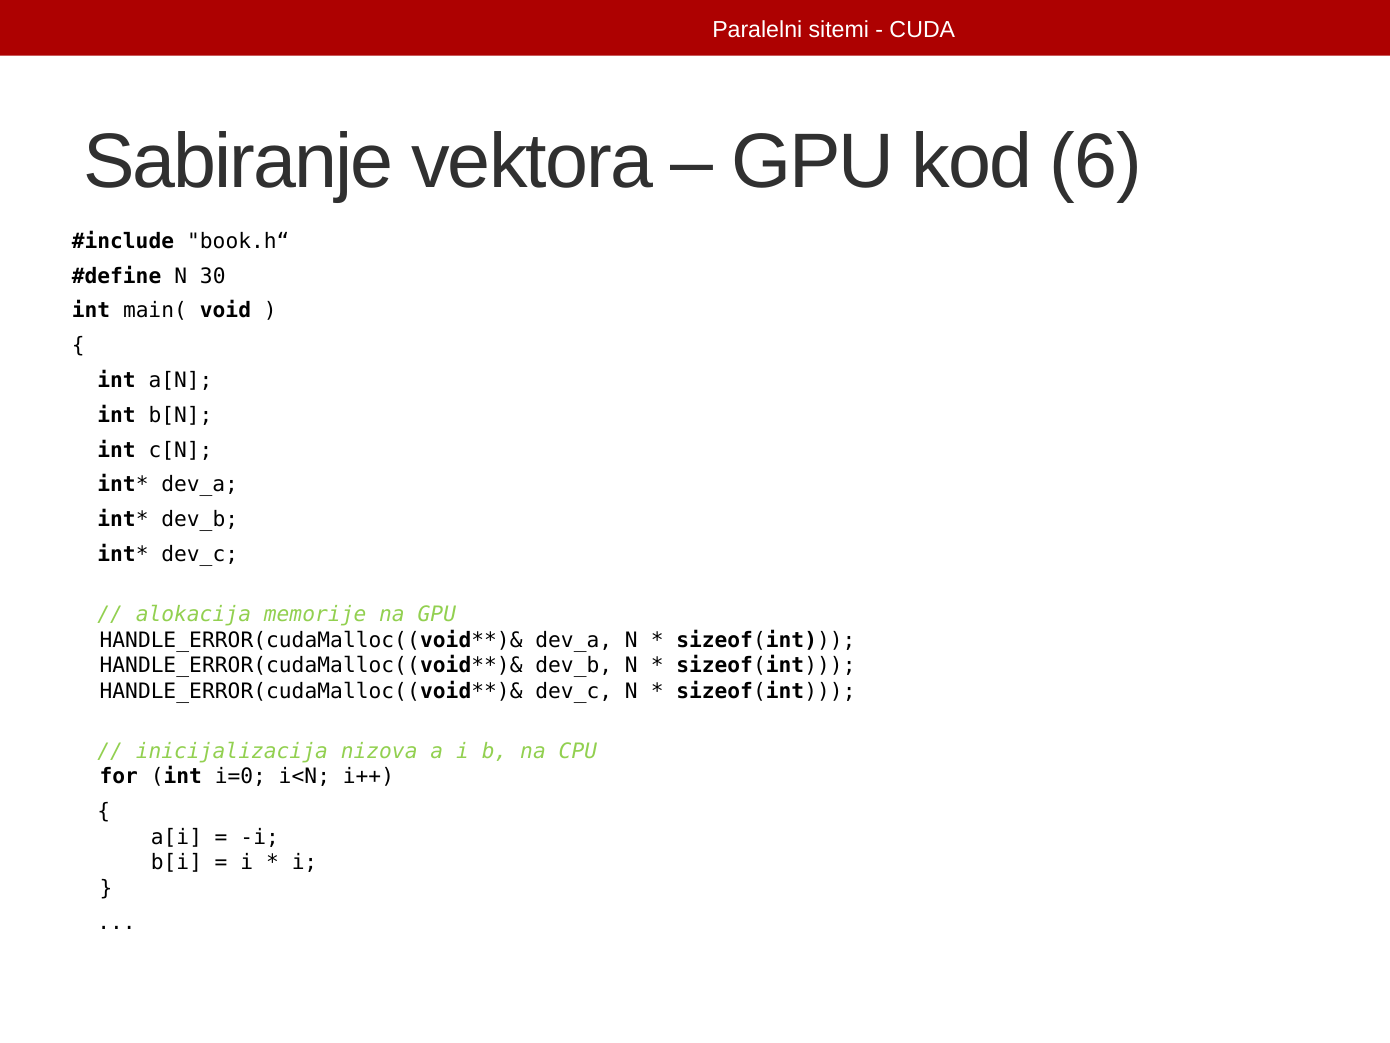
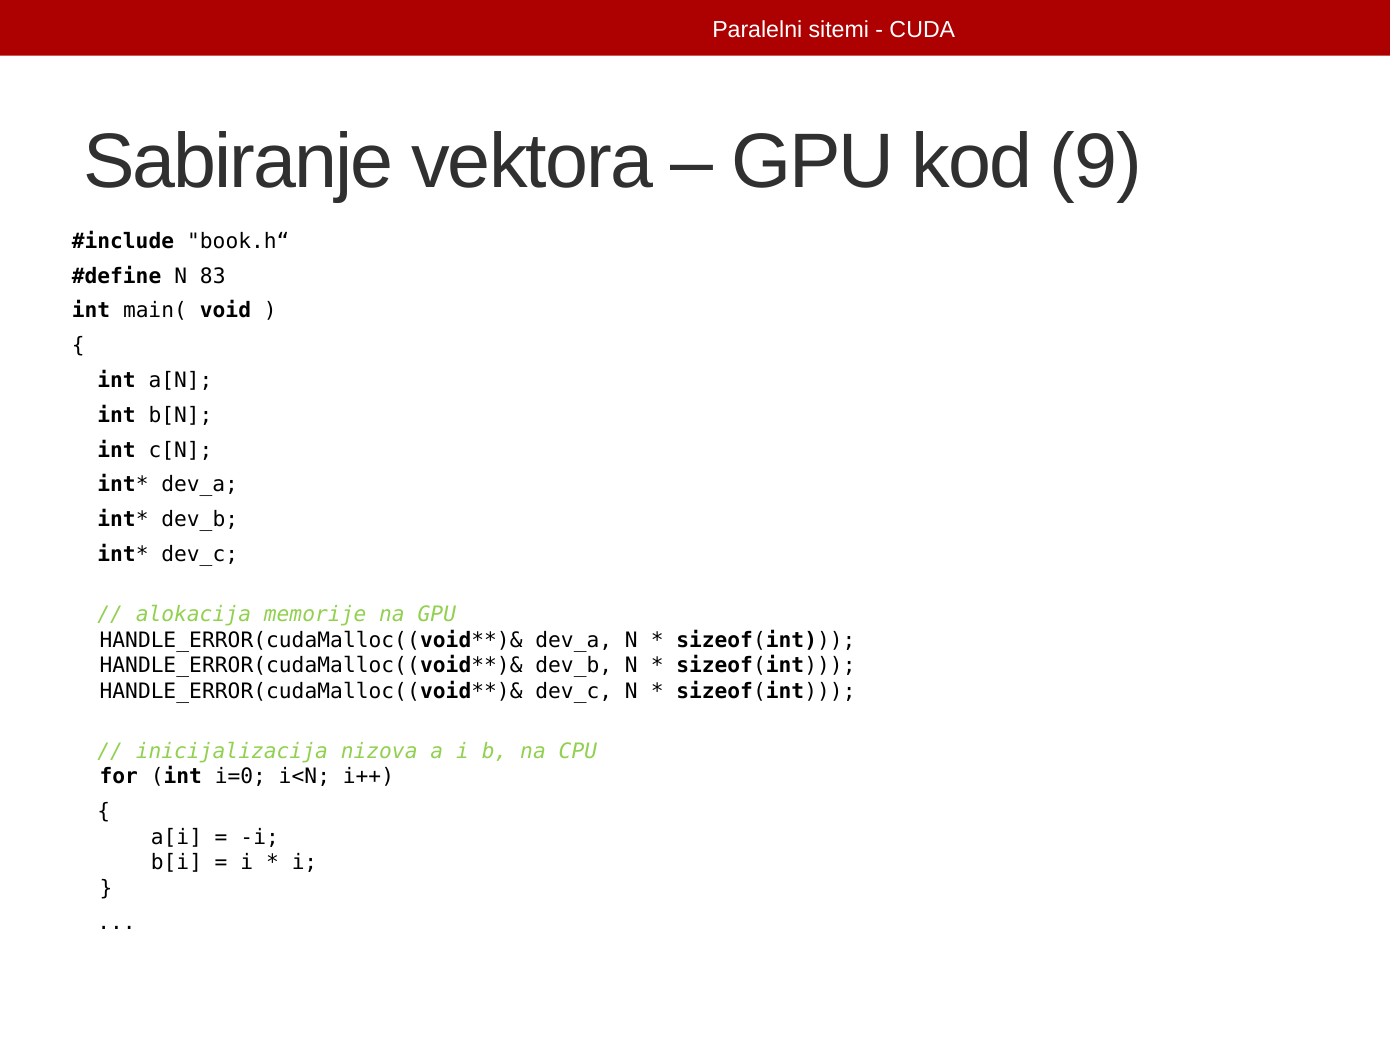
6: 6 -> 9 (1096, 162)
30: 30 -> 83 (213, 276)
